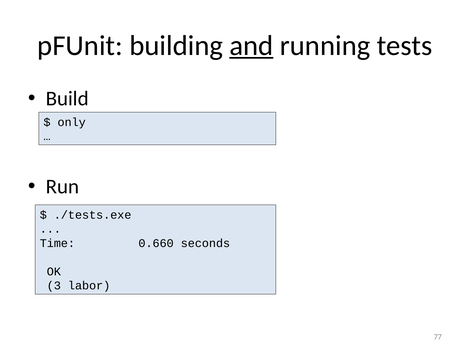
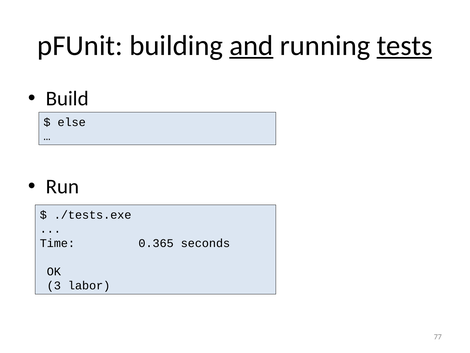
tests underline: none -> present (405, 45)
only: only -> else (72, 122)
0.660: 0.660 -> 0.365 (156, 243)
